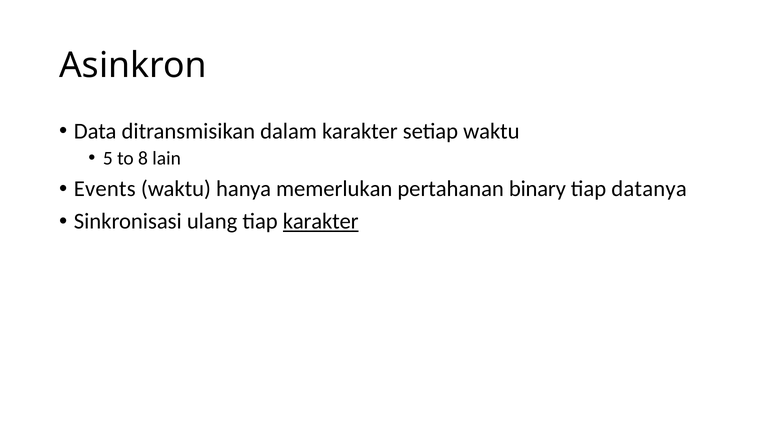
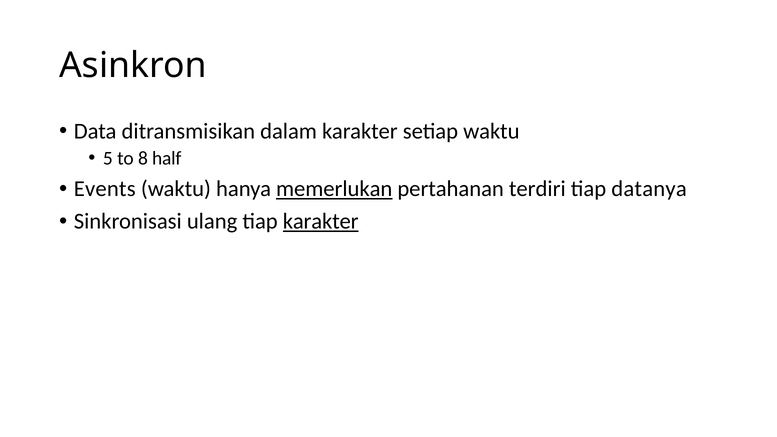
lain: lain -> half (167, 158)
memerlukan underline: none -> present (334, 189)
binary: binary -> terdiri (537, 189)
